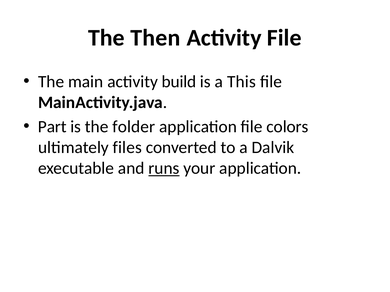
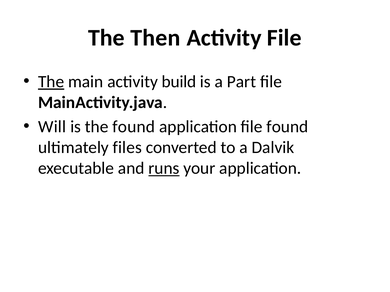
The underline: none -> present (51, 82)
This: This -> Part (241, 82)
Part: Part -> Will (52, 127)
the folder: folder -> found (134, 127)
file colors: colors -> found (287, 127)
